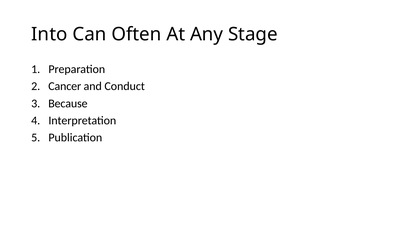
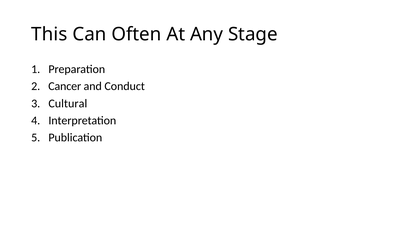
Into: Into -> This (49, 34)
Because: Because -> Cultural (68, 103)
